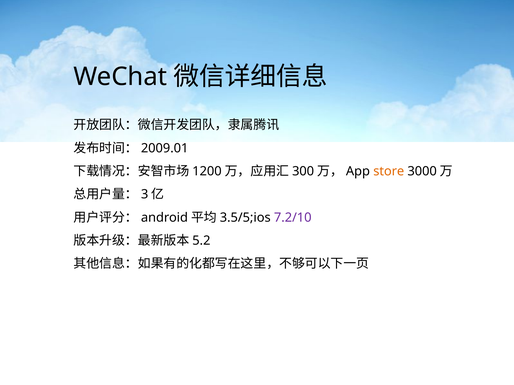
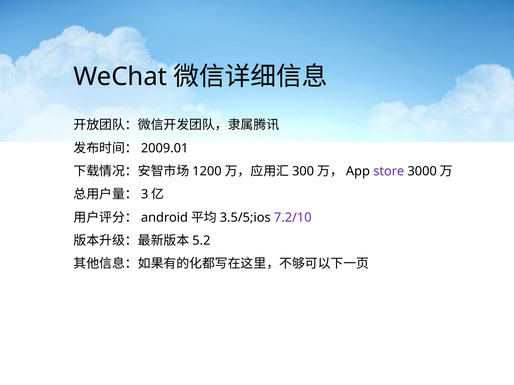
store colour: orange -> purple (389, 171)
